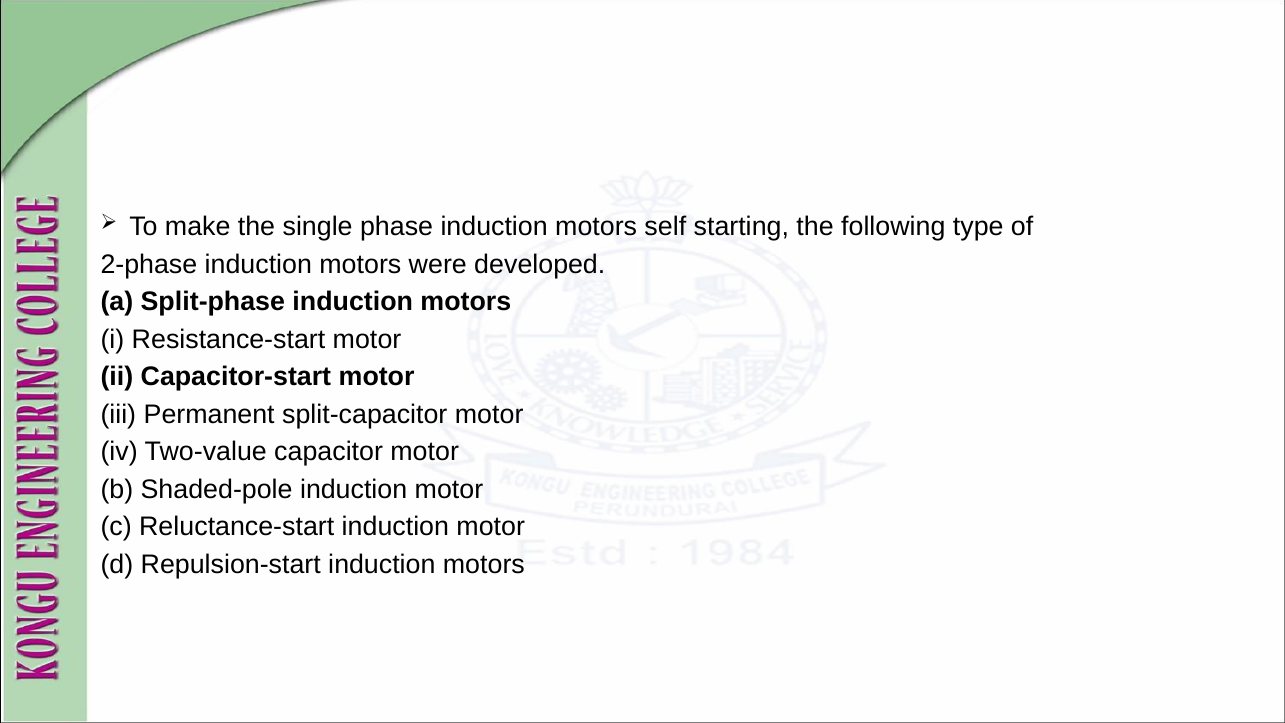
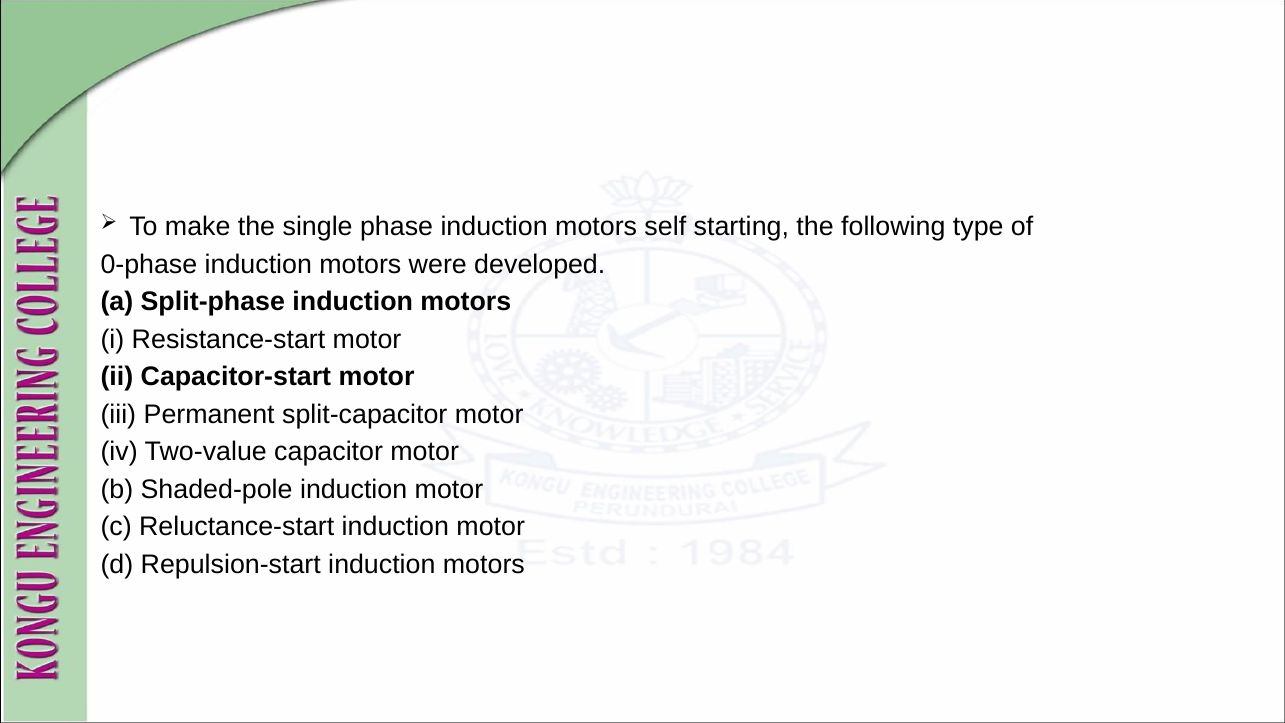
2-phase: 2-phase -> 0-phase (149, 264)
